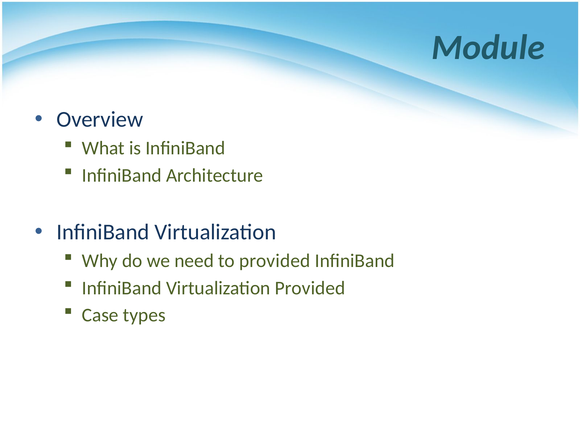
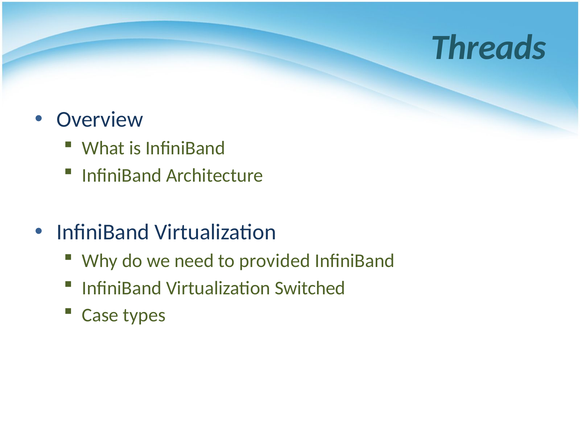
Module: Module -> Threads (488, 47)
Virtualization Provided: Provided -> Switched (310, 288)
